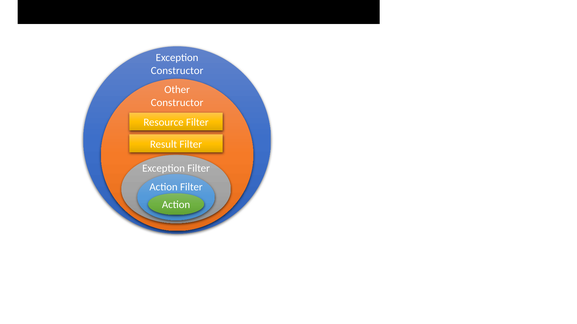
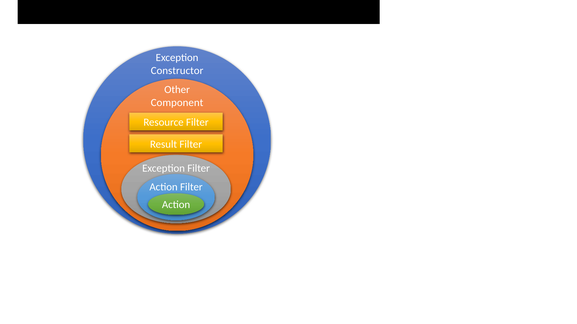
Constructor: Constructor -> Component (177, 103)
